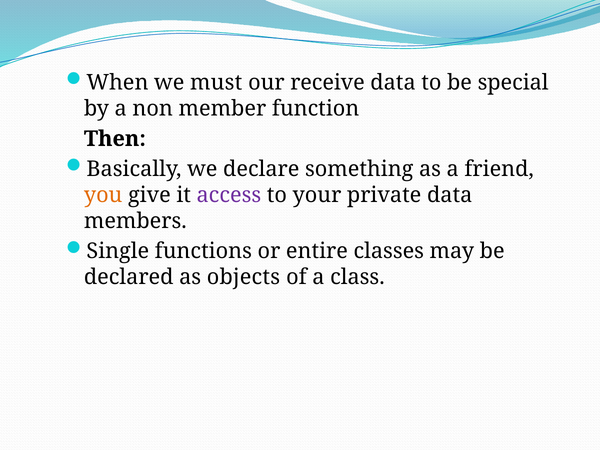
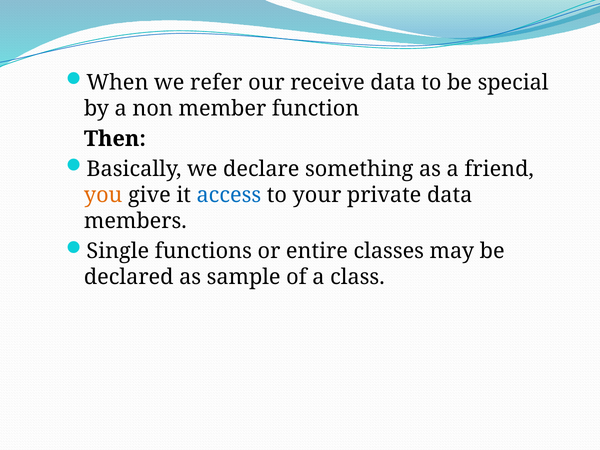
must: must -> refer (216, 82)
access colour: purple -> blue (229, 195)
objects: objects -> sample (244, 277)
